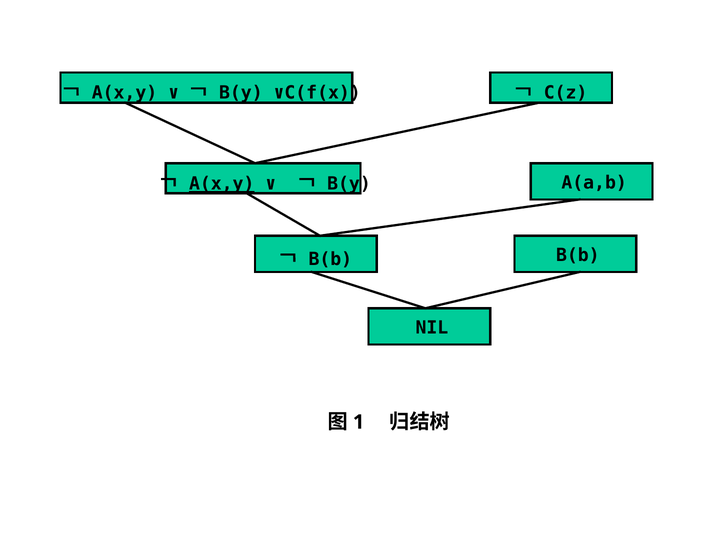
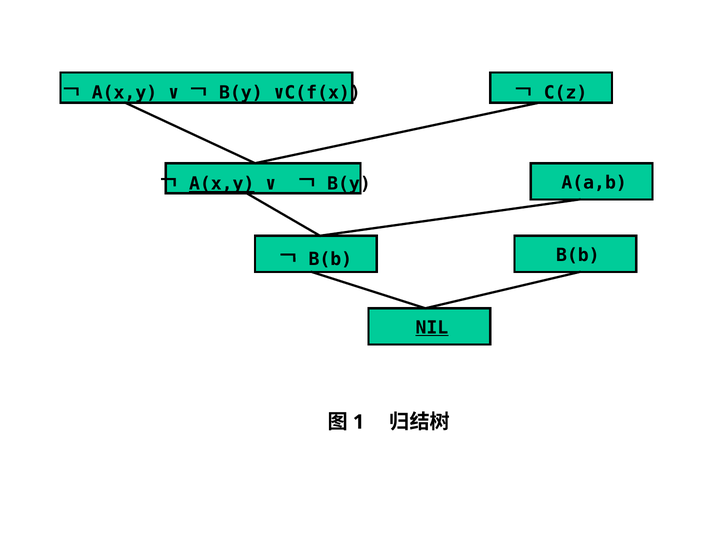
NIL underline: none -> present (432, 327)
